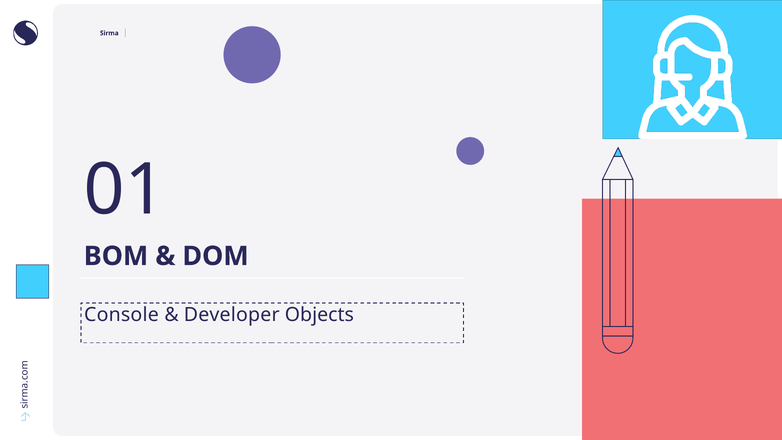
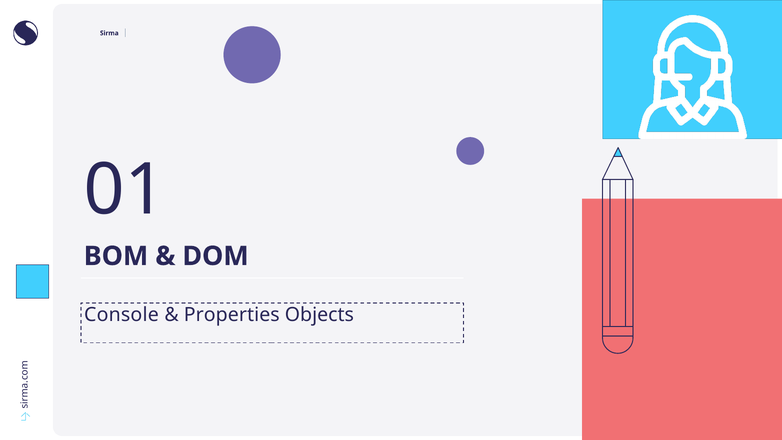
Developer: Developer -> Properties (232, 315)
